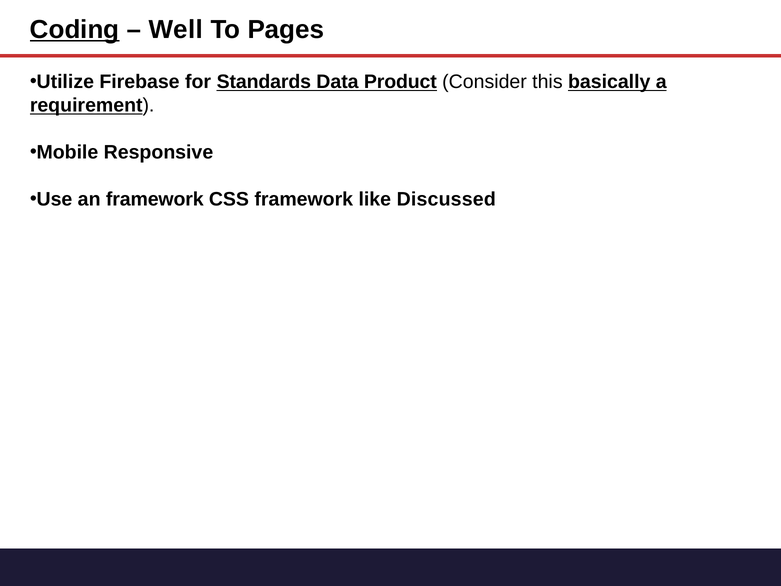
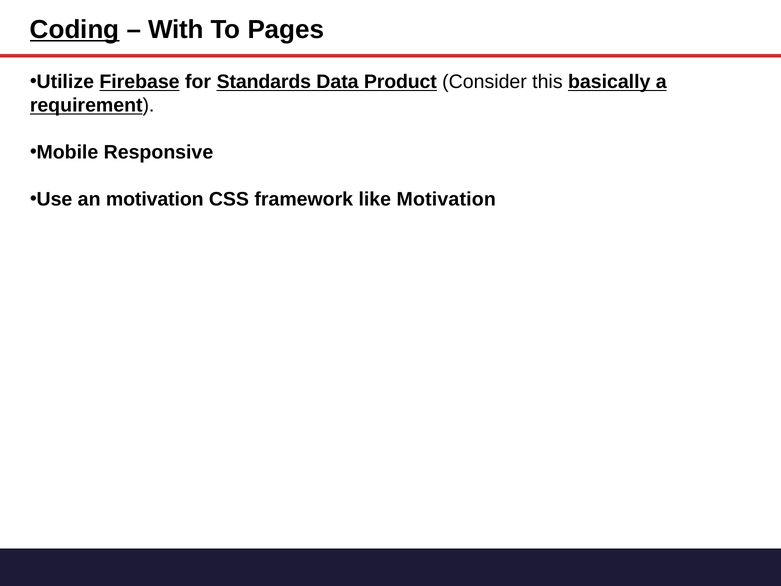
Well: Well -> With (176, 30)
Firebase underline: none -> present (139, 82)
an framework: framework -> motivation (155, 199)
like Discussed: Discussed -> Motivation (446, 199)
